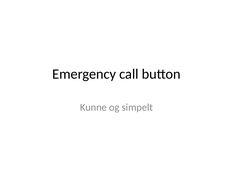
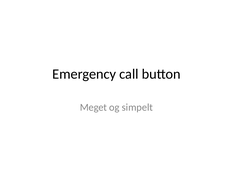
Kunne: Kunne -> Meget (93, 107)
